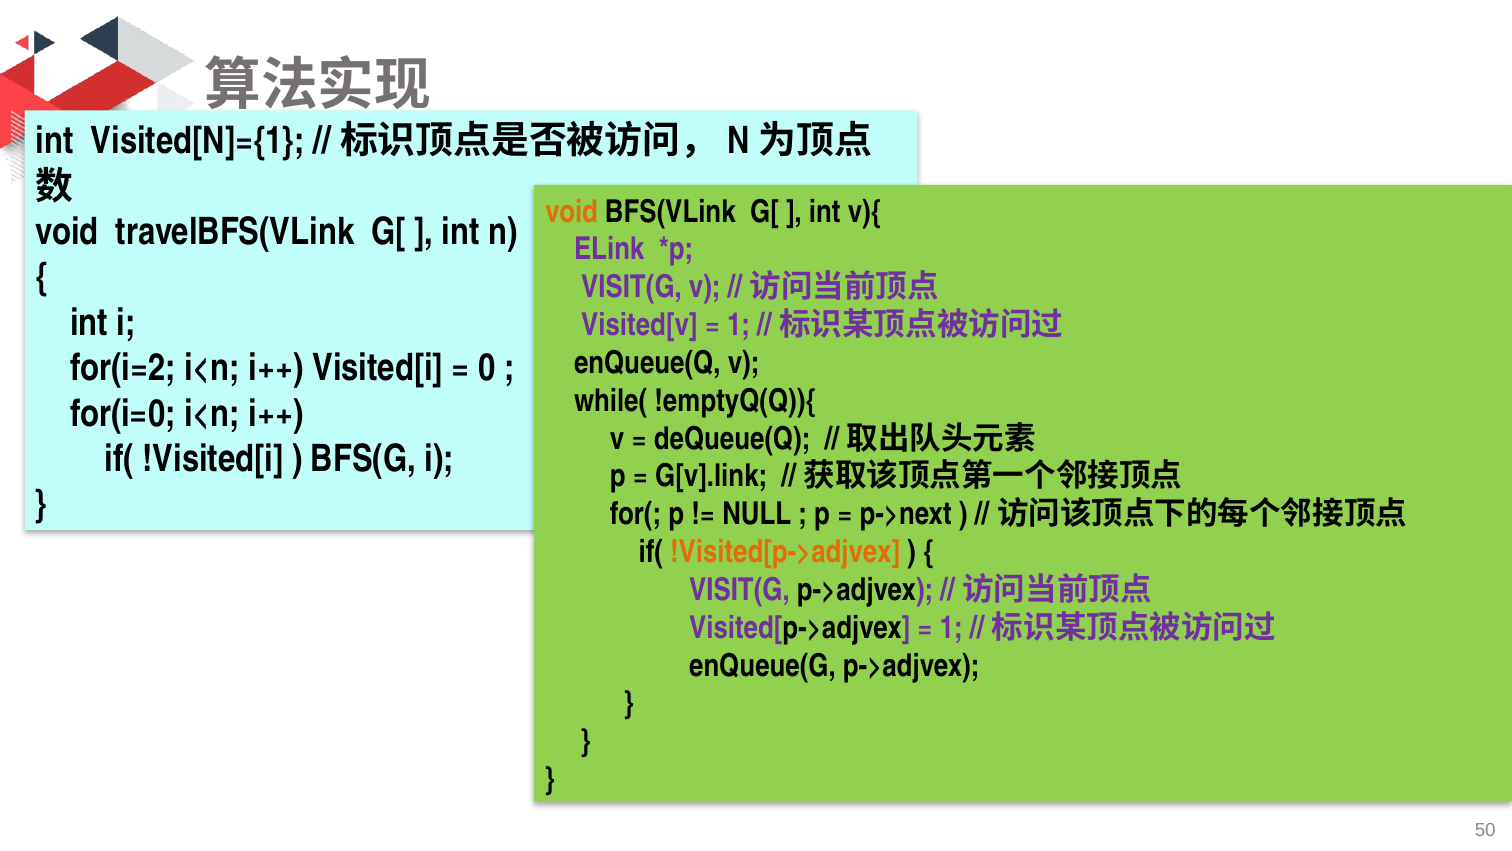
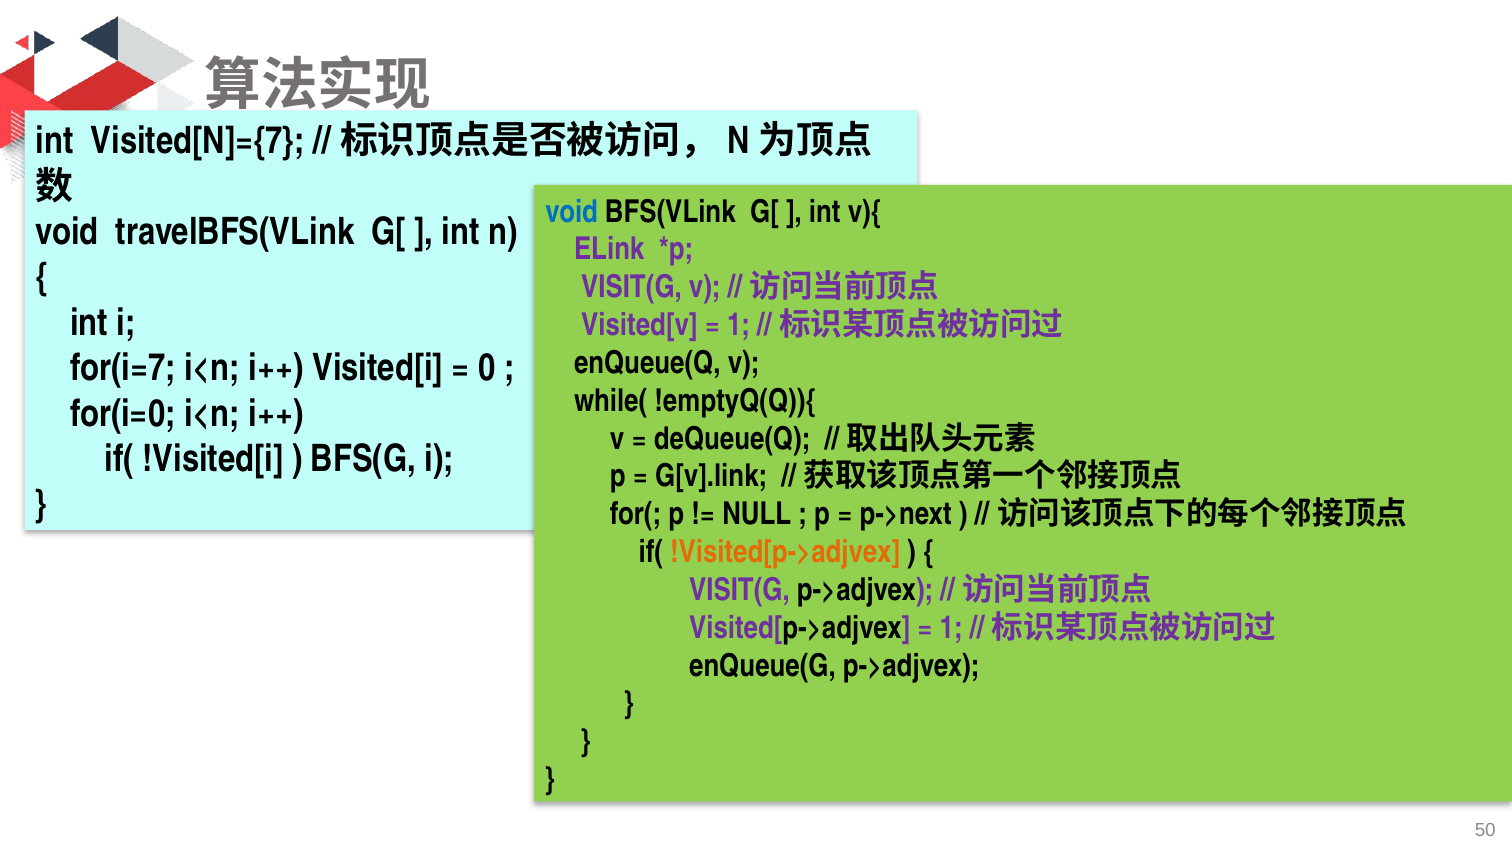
Visited[N]={1: Visited[N]={1 -> Visited[N]={7 (198, 141)
void colour: orange -> blue (572, 211)
for(i=2: for(i=2 -> for(i=7 (123, 368)
